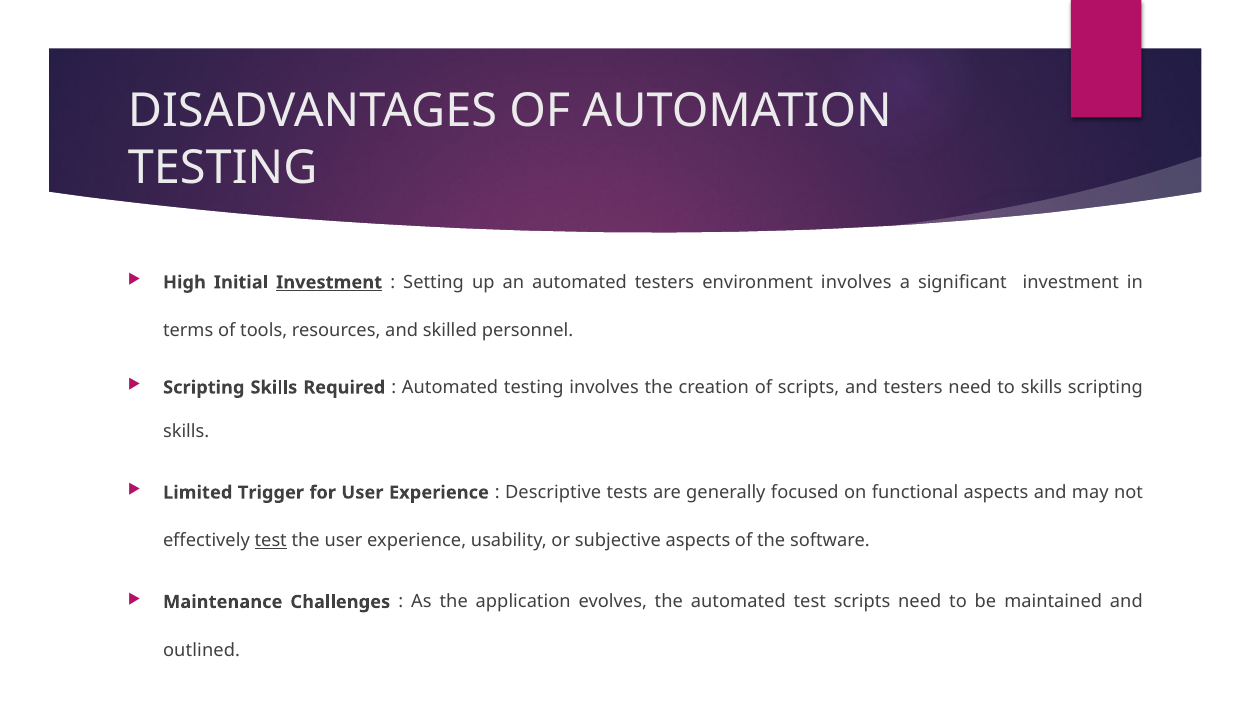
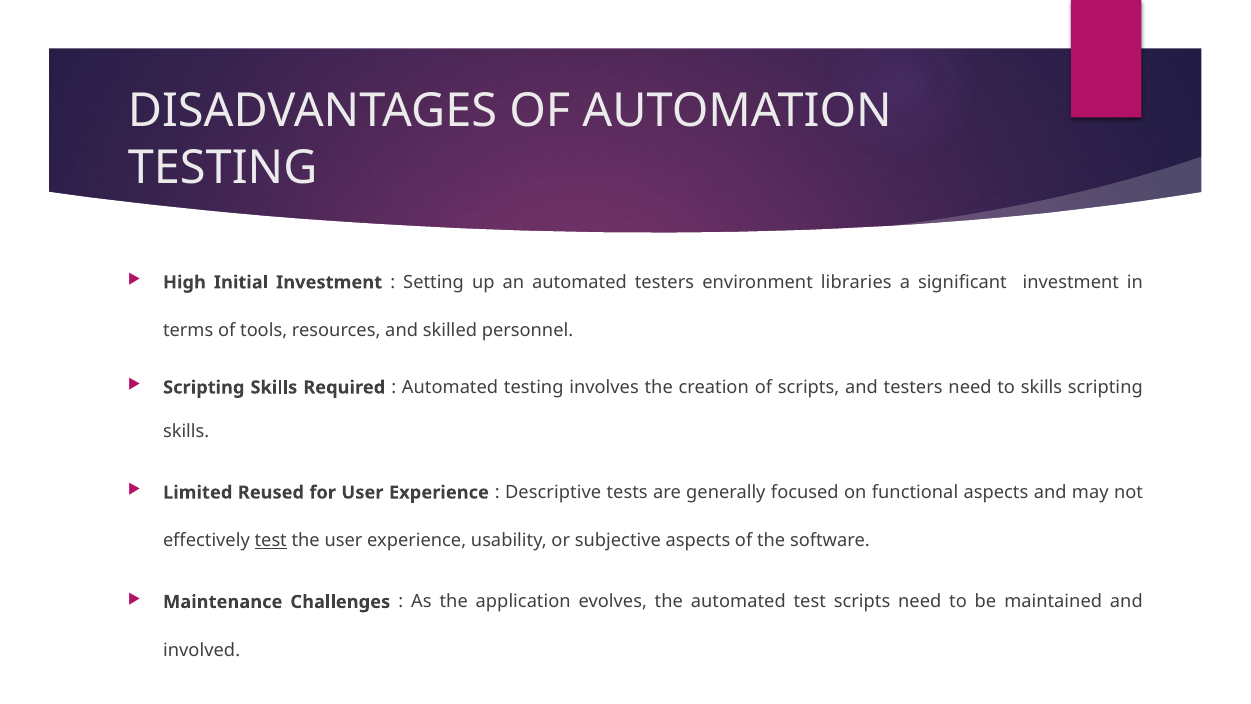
Investment underline: present -> none (329, 282)
environment involves: involves -> libraries (856, 282)
Trigger: Trigger -> Reused (271, 492)
outlined: outlined -> involved (202, 650)
